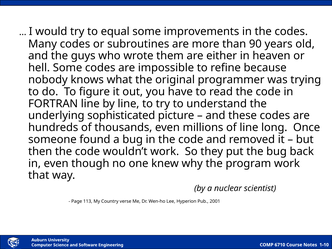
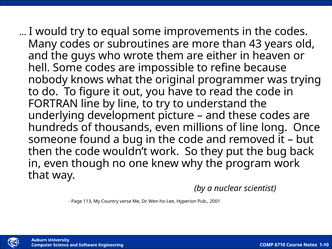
90: 90 -> 43 (255, 44)
sophisticated: sophisticated -> development (121, 116)
